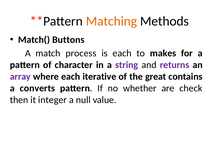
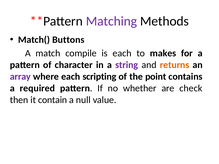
Matching colour: orange -> purple (111, 21)
process: process -> compile (81, 53)
returns colour: purple -> orange (175, 65)
iterative: iterative -> scripting (99, 77)
great: great -> point (156, 77)
converts: converts -> required (37, 88)
integer: integer -> contain (53, 100)
